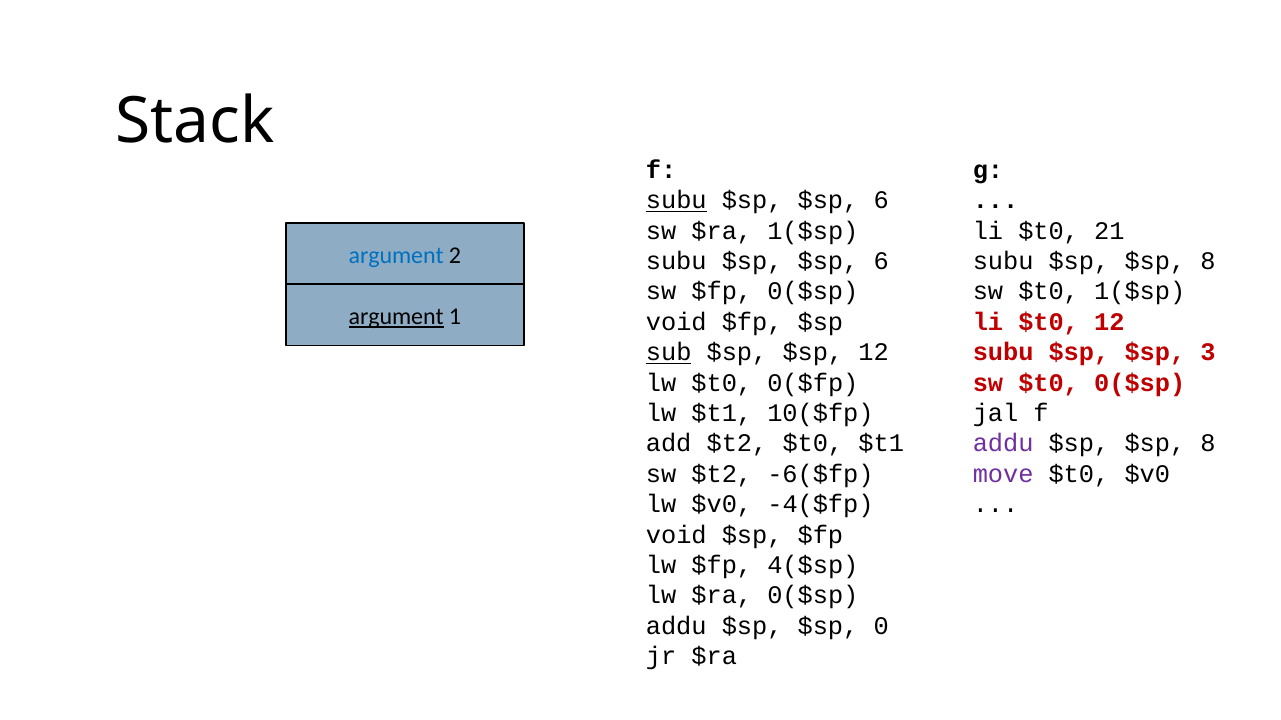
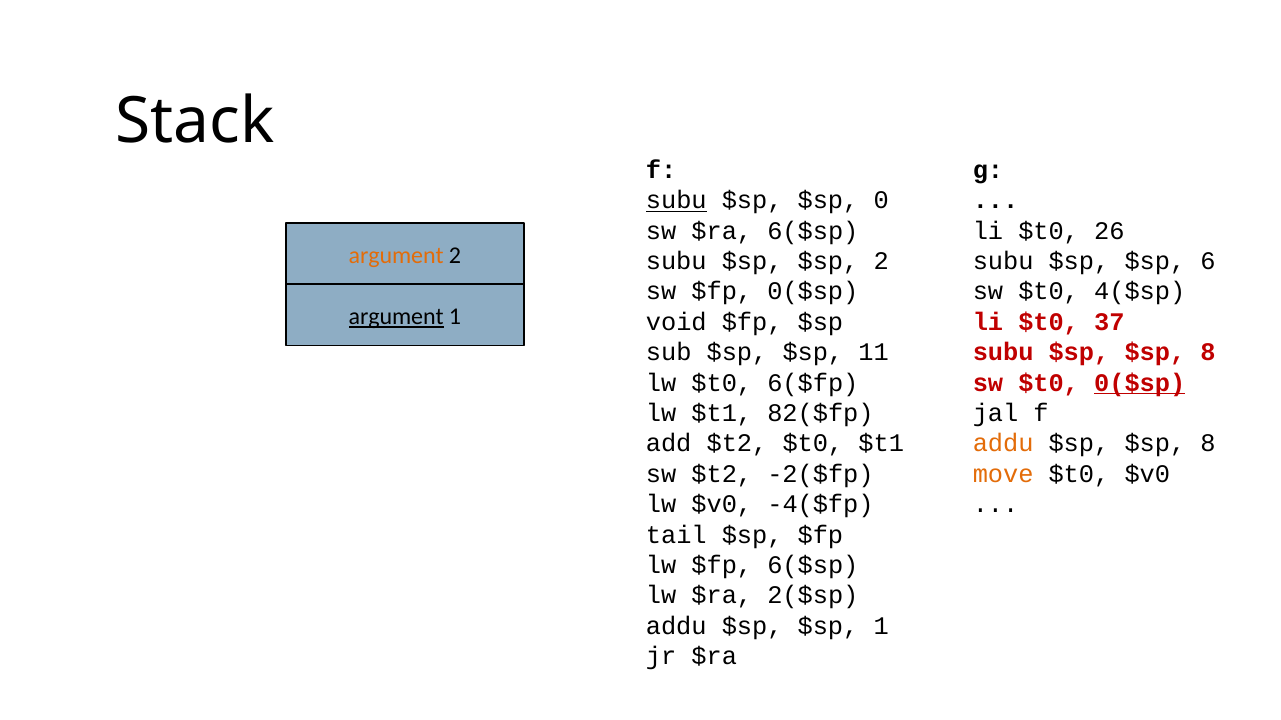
6: 6 -> 0 (881, 201)
$ra 1($sp: 1($sp -> 6($sp (813, 231)
21: 21 -> 26 (1109, 231)
argument colour: blue -> orange (396, 255)
6: 6 -> 2 (881, 261)
subu $sp $sp 8: 8 -> 6 (1208, 261)
$t0 1($sp: 1($sp -> 4($sp (1140, 292)
$t0 12: 12 -> 37 (1109, 322)
sub underline: present -> none (669, 353)
$sp 12: 12 -> 11 (874, 353)
subu $sp $sp 3: 3 -> 8 (1208, 353)
0($fp: 0($fp -> 6($fp (813, 383)
0($sp underline: none -> present (1140, 383)
10($fp: 10($fp -> 82($fp (820, 413)
addu colour: purple -> orange (1003, 444)
-6($fp: -6($fp -> -2($fp (820, 474)
move colour: purple -> orange (1003, 474)
void: void -> tail (676, 535)
$fp 4($sp: 4($sp -> 6($sp (813, 566)
$ra 0($sp: 0($sp -> 2($sp (813, 596)
$sp 0: 0 -> 1 (881, 626)
